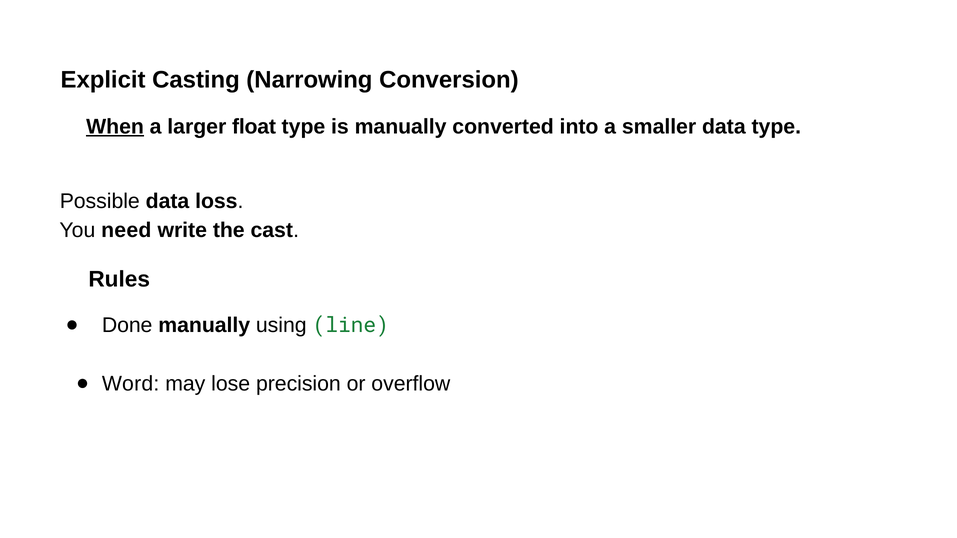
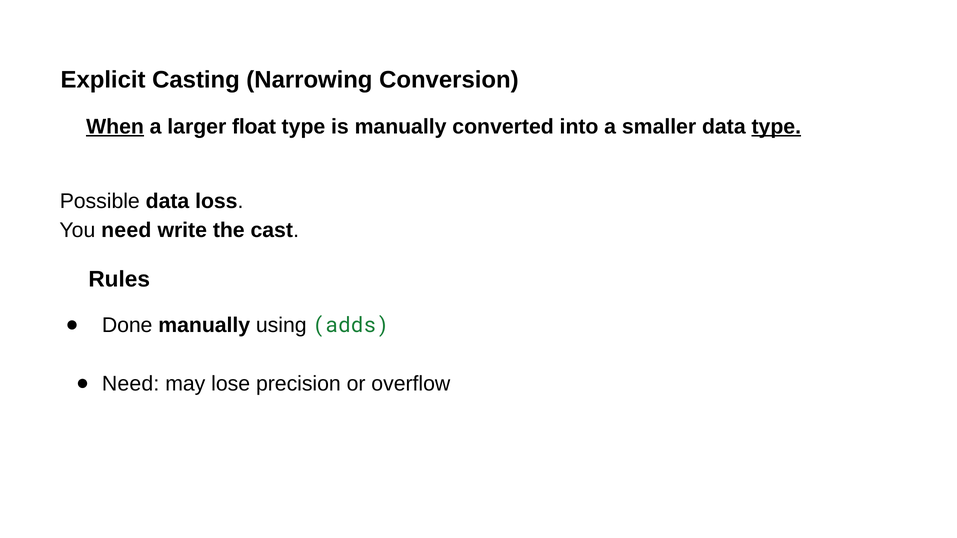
type underline: none -> present (776, 127)
line: line -> adds (351, 325)
Word: Word -> Need (131, 384)
